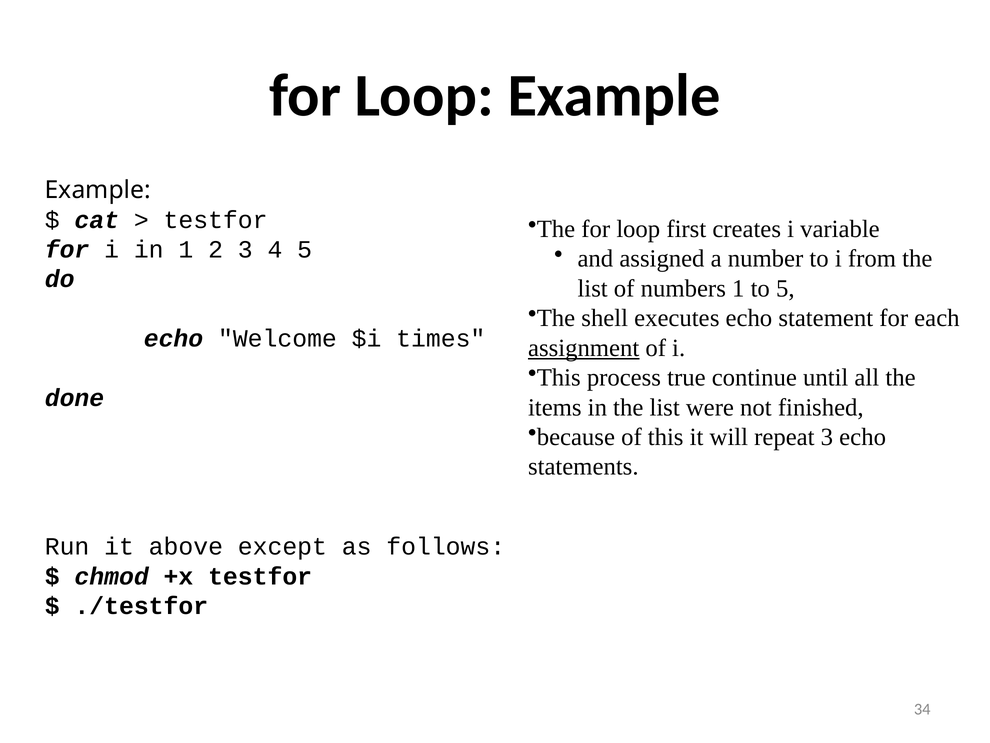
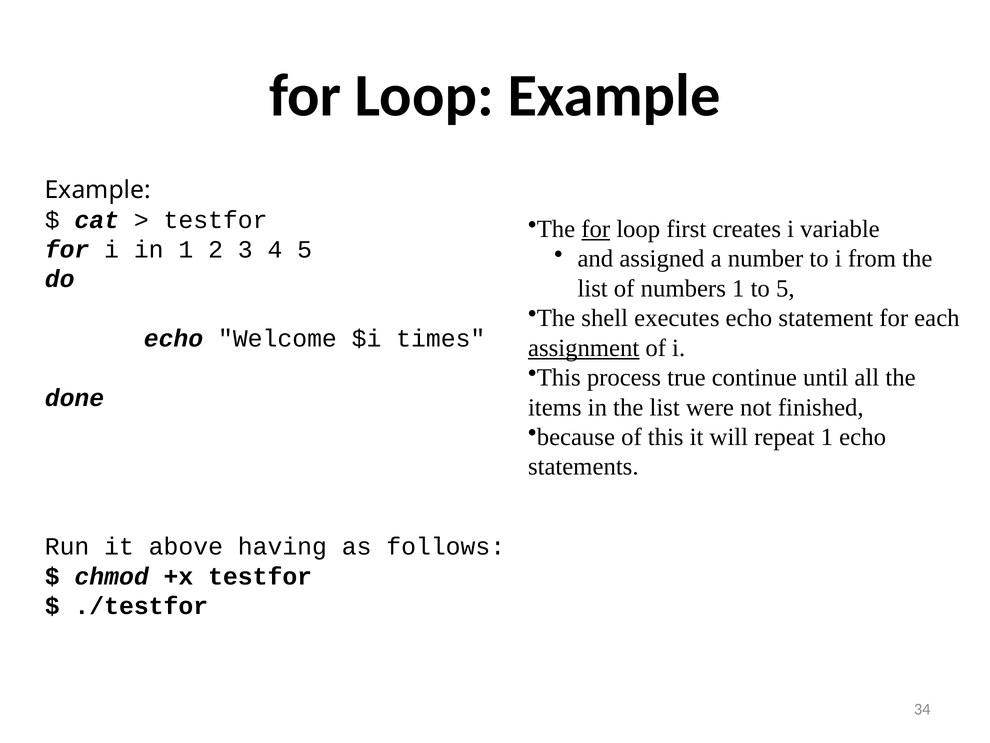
for underline: none -> present (596, 229)
repeat 3: 3 -> 1 (827, 437)
except: except -> having (282, 546)
